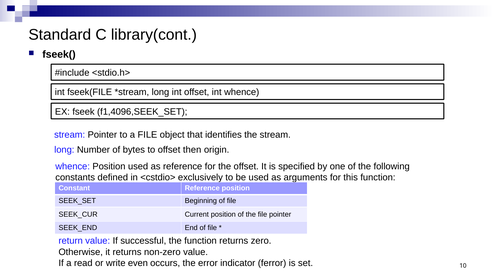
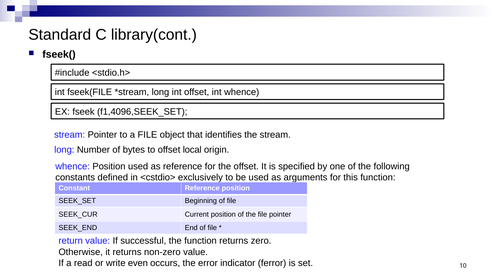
then: then -> local (192, 150)
